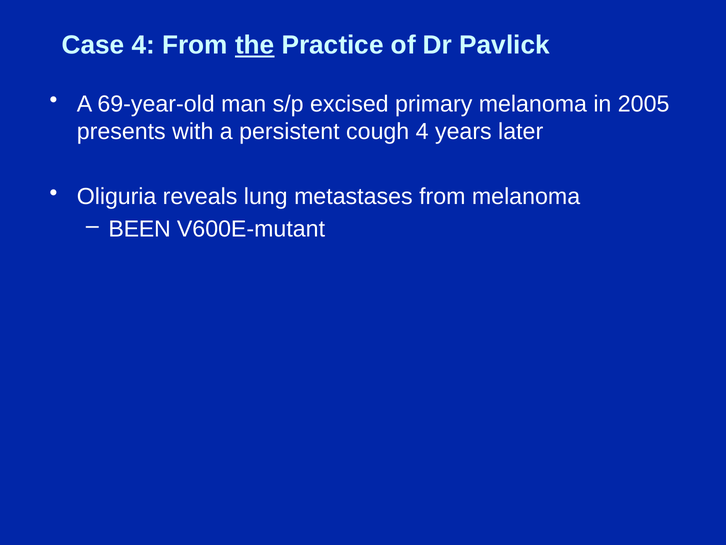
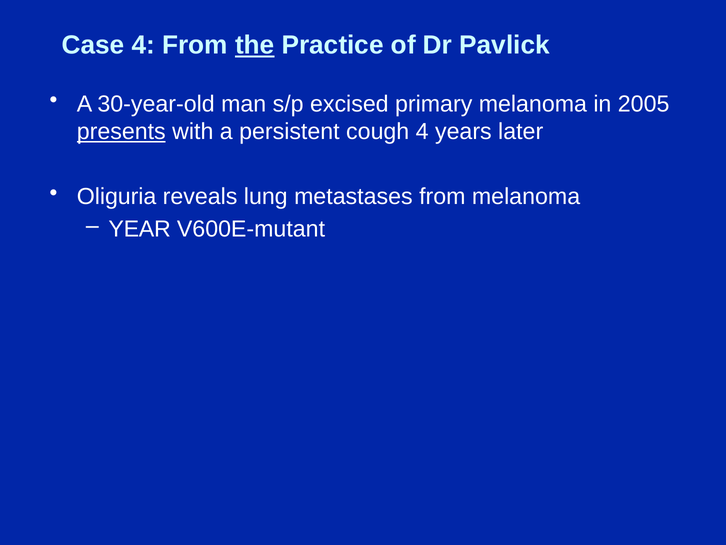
69-year-old: 69-year-old -> 30-year-old (156, 104)
presents underline: none -> present (121, 132)
BEEN: BEEN -> YEAR (140, 229)
